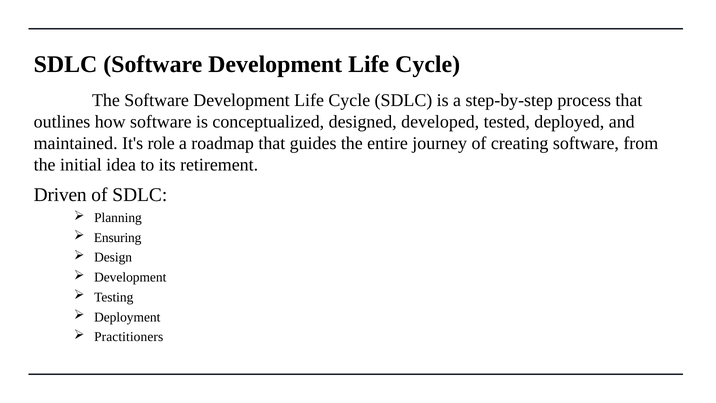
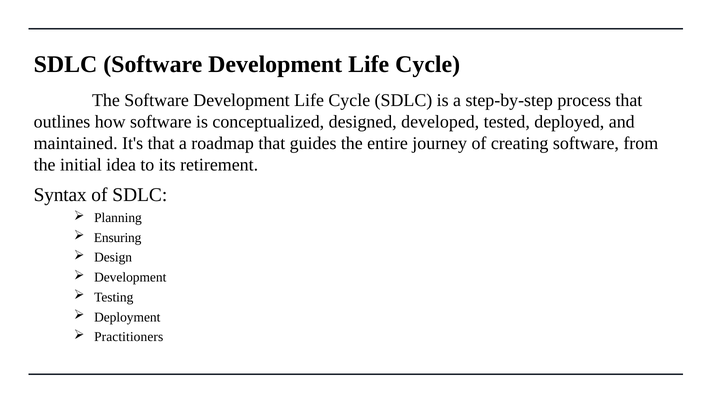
It's role: role -> that (161, 143)
Driven: Driven -> Syntax (60, 195)
